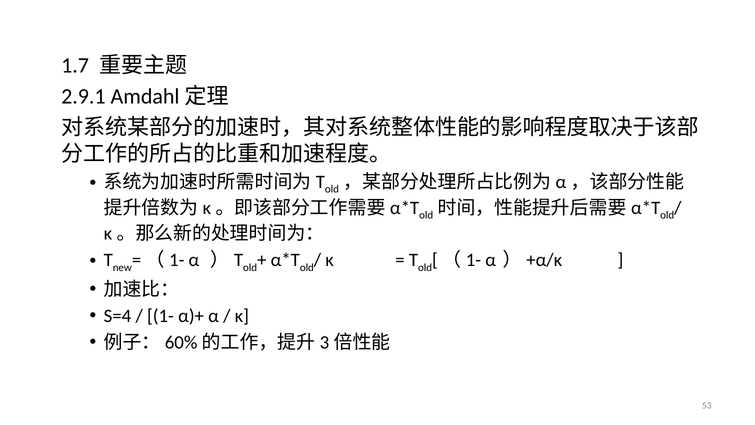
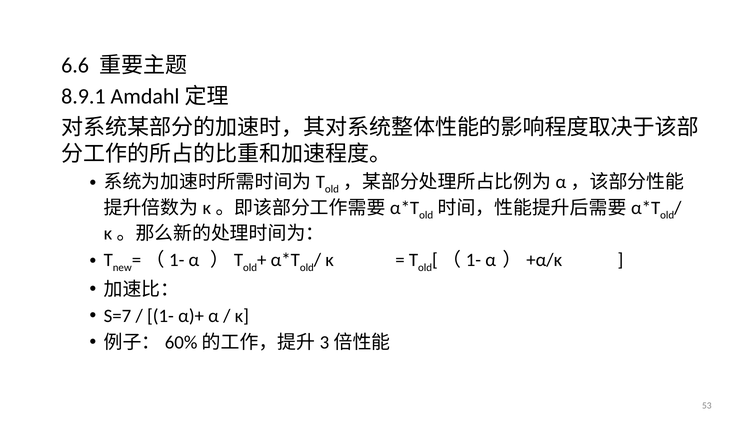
1.7: 1.7 -> 6.6 (75, 66)
2.9.1: 2.9.1 -> 8.9.1 (83, 97)
S=4: S=4 -> S=7 (117, 316)
